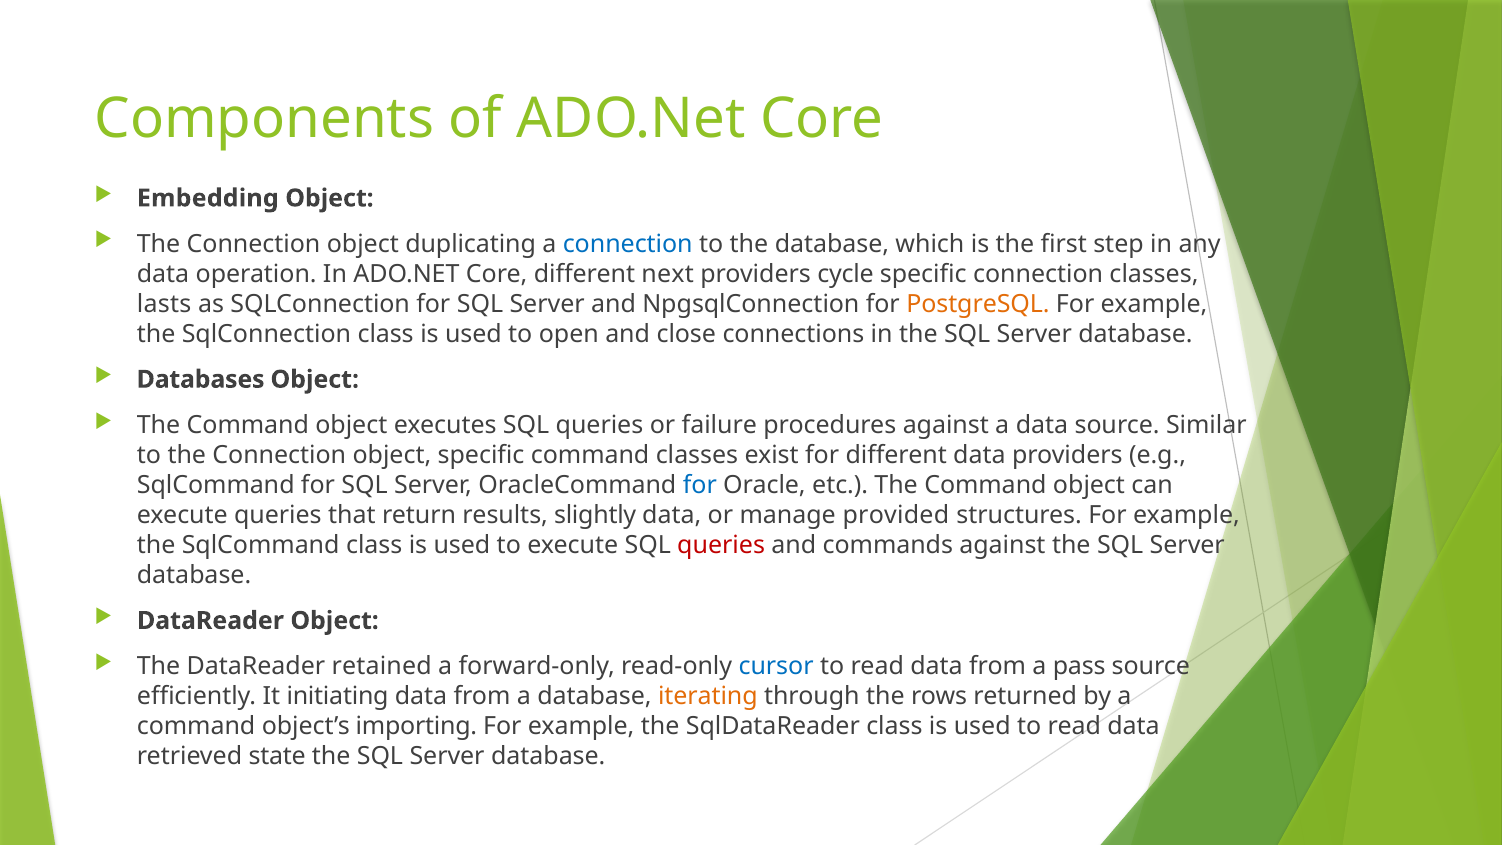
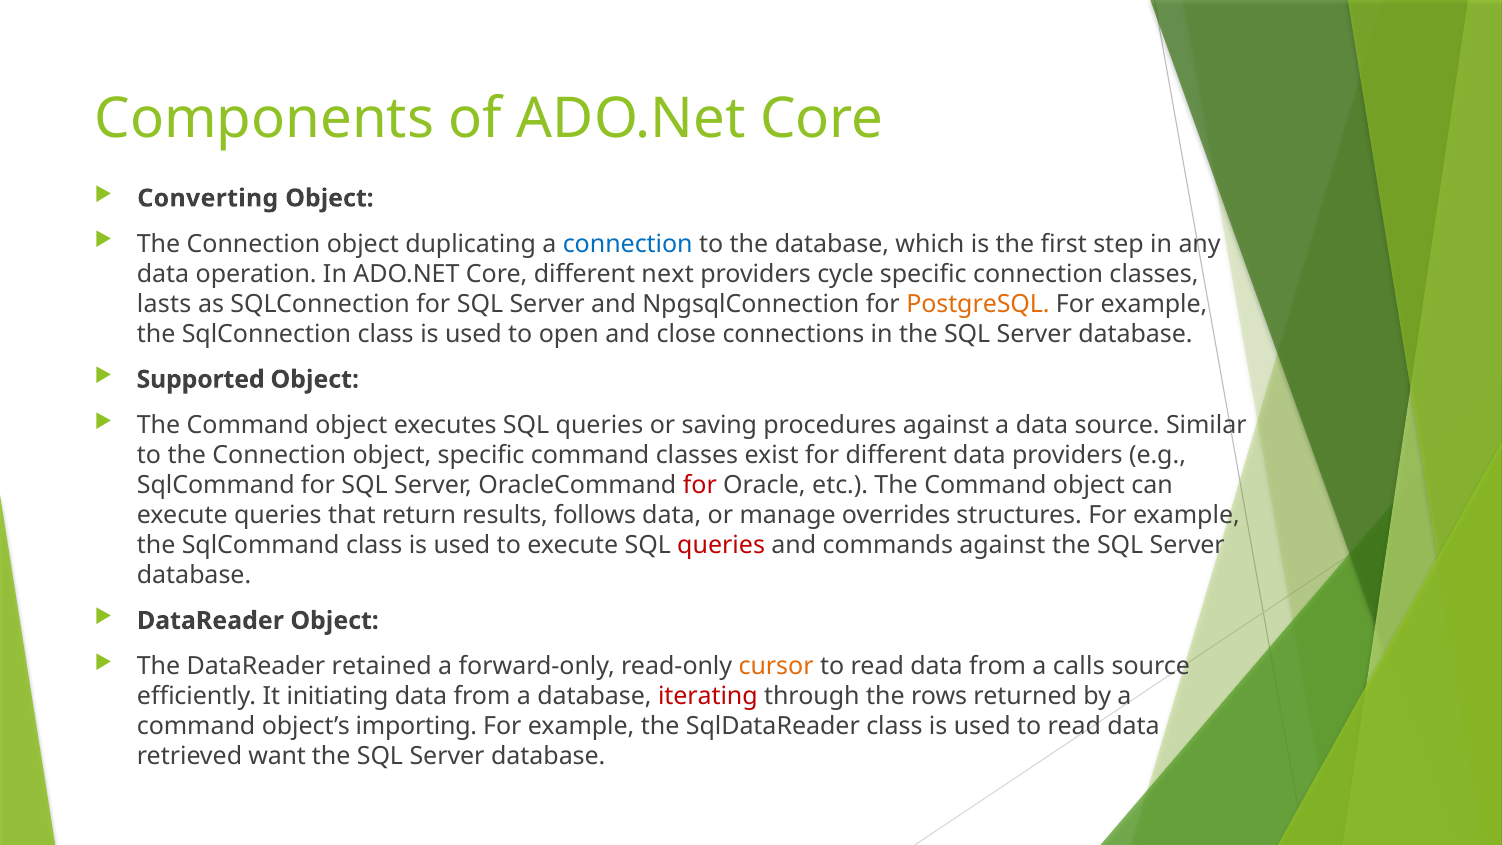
Embedding: Embedding -> Converting (208, 198)
Databases: Databases -> Supported (201, 379)
failure: failure -> saving (719, 425)
for colour: blue -> red (700, 485)
slightly: slightly -> follows (595, 515)
provided: provided -> overrides (896, 515)
cursor colour: blue -> orange (776, 666)
pass: pass -> calls (1079, 666)
iterating colour: orange -> red (708, 696)
state: state -> want (277, 756)
